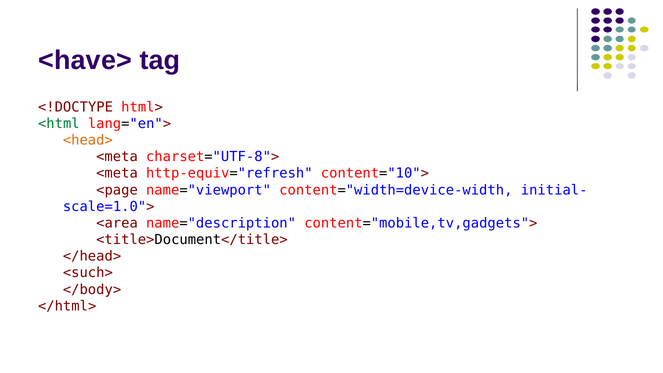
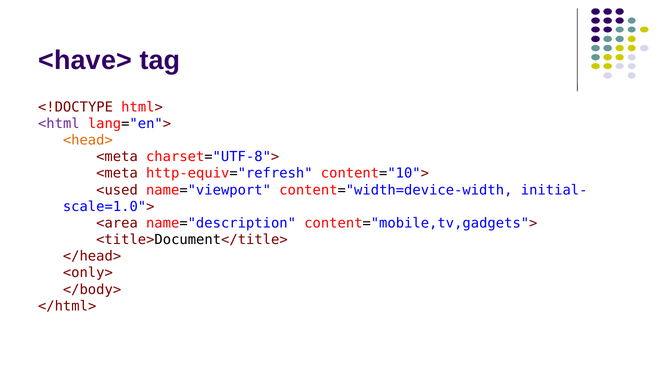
<html colour: green -> purple (59, 124)
<page: <page -> <used (117, 190)
<such>: <such> -> <only> (88, 273)
